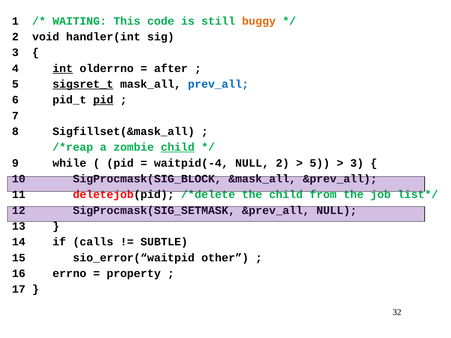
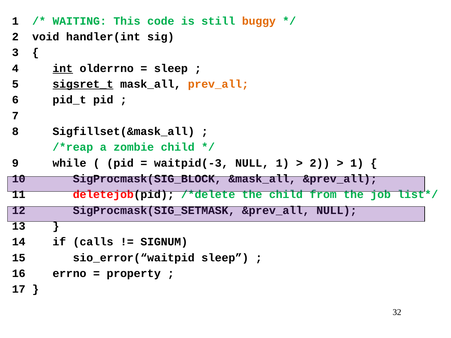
after: after -> sleep (171, 68)
prev_all colour: blue -> orange (218, 84)
pid underline: present -> none (103, 100)
child underline: present -> none (178, 147)
waitpid(-4: waitpid(-4 -> waitpid(-3 (191, 163)
NULL 2: 2 -> 1 (283, 163)
5: 5 -> 2 (320, 163)
3: 3 -> 1 (357, 163)
SUBTLE: SUBTLE -> SIGNUM (164, 242)
sio_error(“waitpid other: other -> sleep (225, 258)
